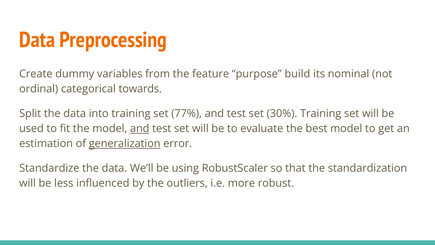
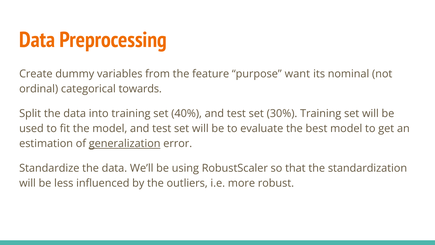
build: build -> want (297, 74)
77%: 77% -> 40% (187, 114)
and underline: present -> none (140, 129)
